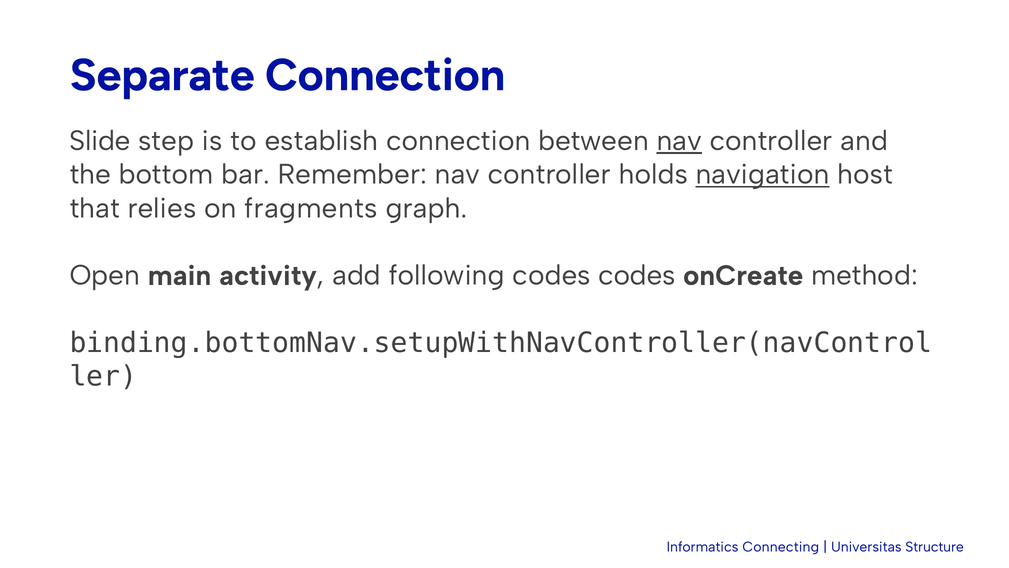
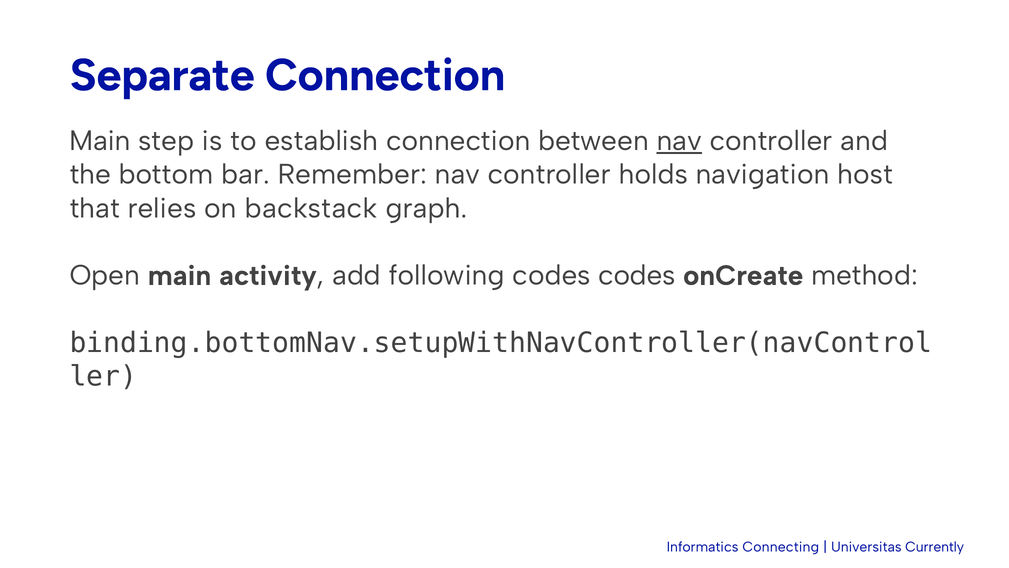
Slide: Slide -> Main (100, 141)
navigation underline: present -> none (763, 175)
fragments: fragments -> backstack (311, 208)
Structure: Structure -> Currently (935, 547)
